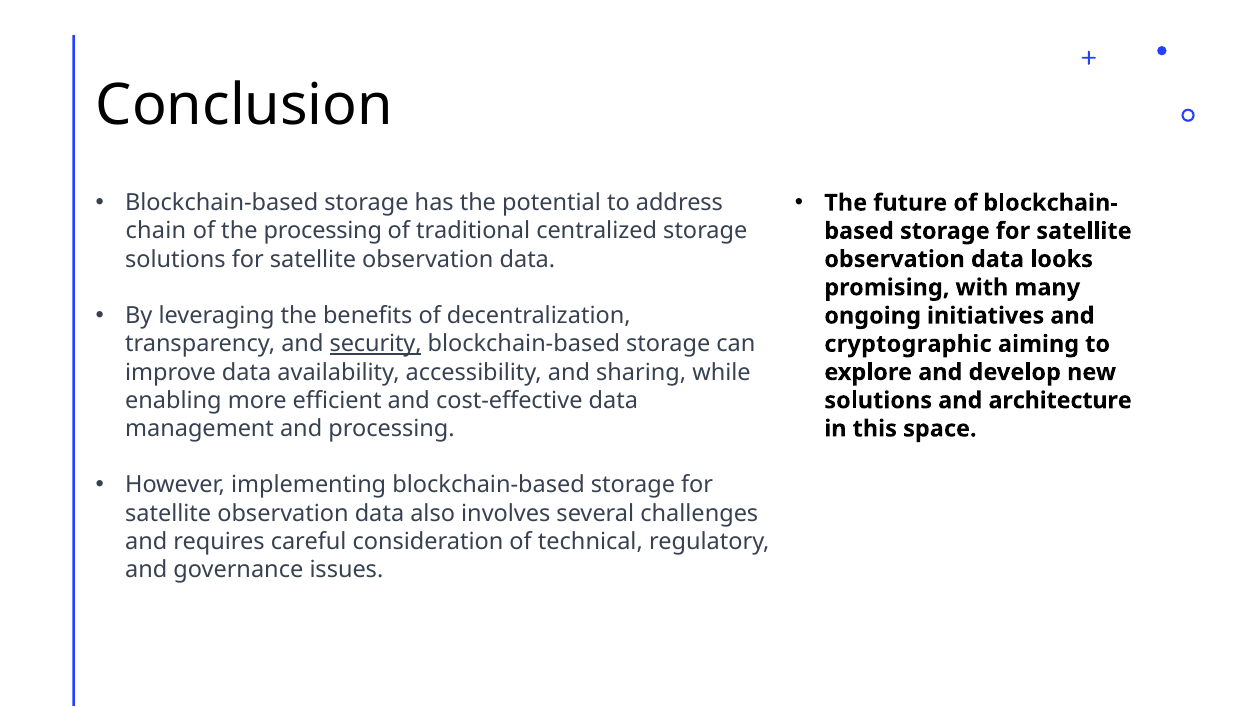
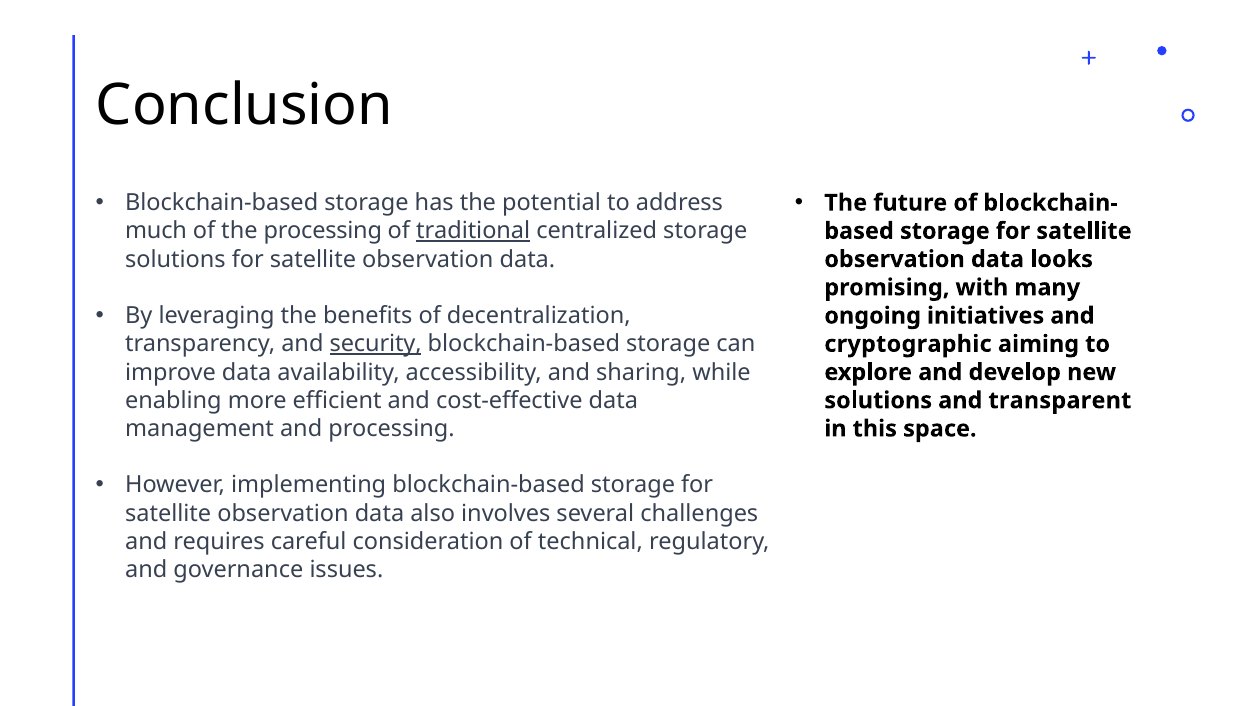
chain: chain -> much (156, 231)
traditional underline: none -> present (473, 231)
architecture: architecture -> transparent (1060, 400)
